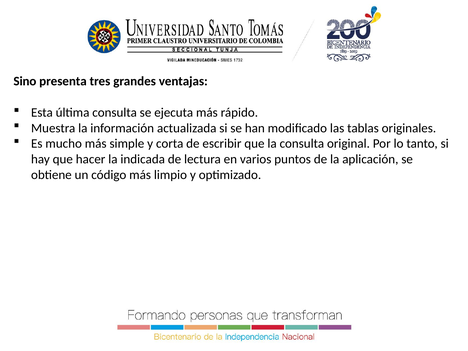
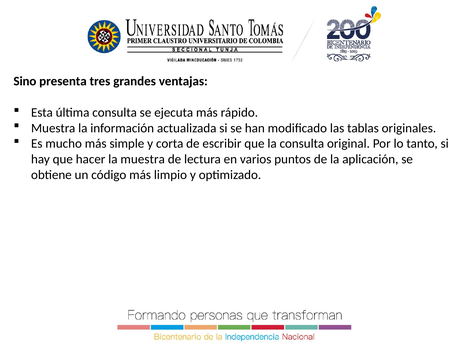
la indicada: indicada -> muestra (143, 159)
